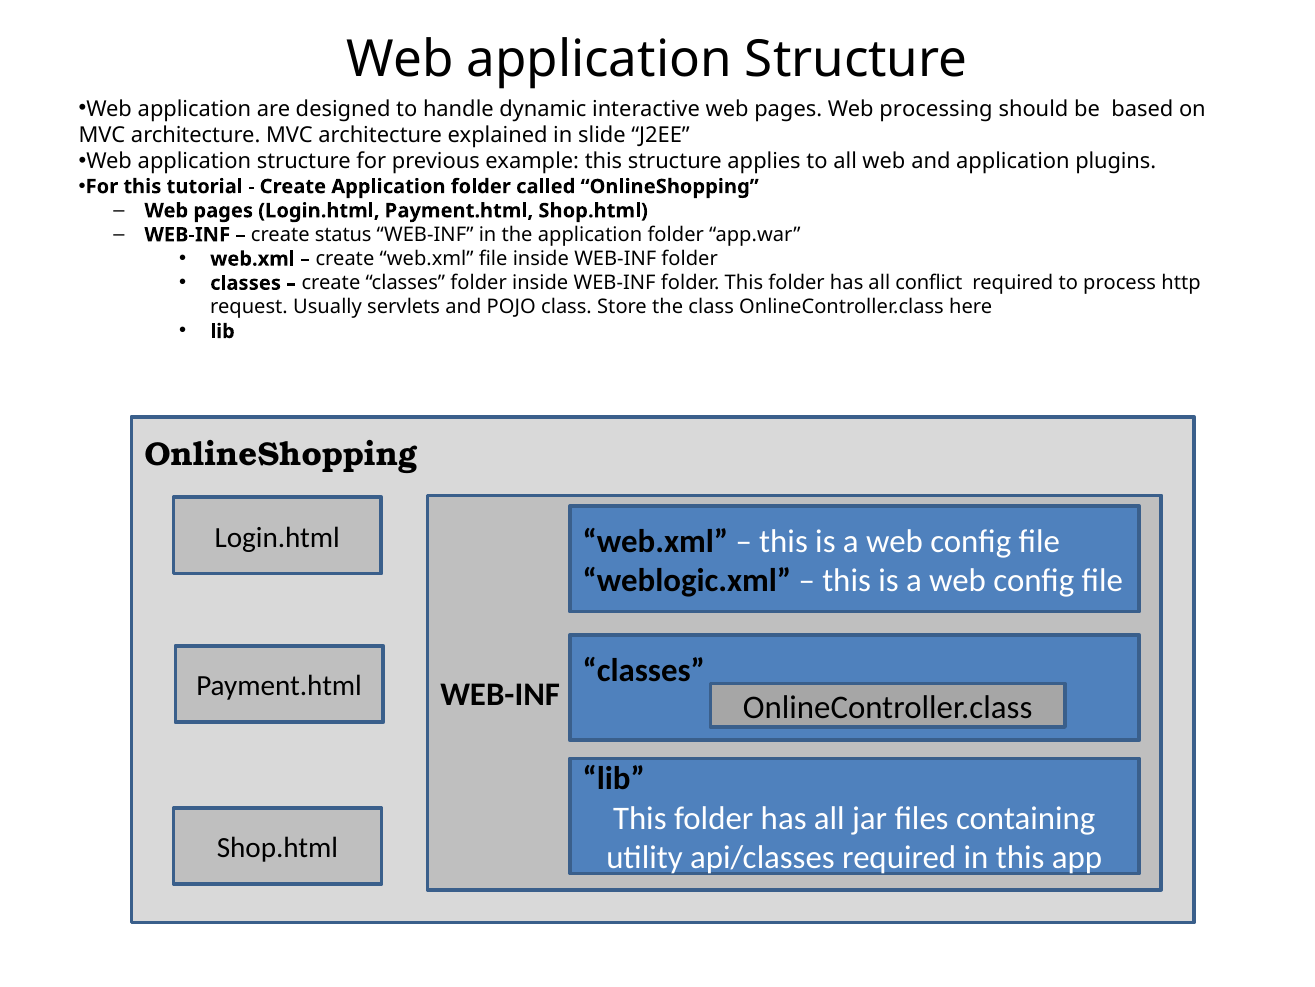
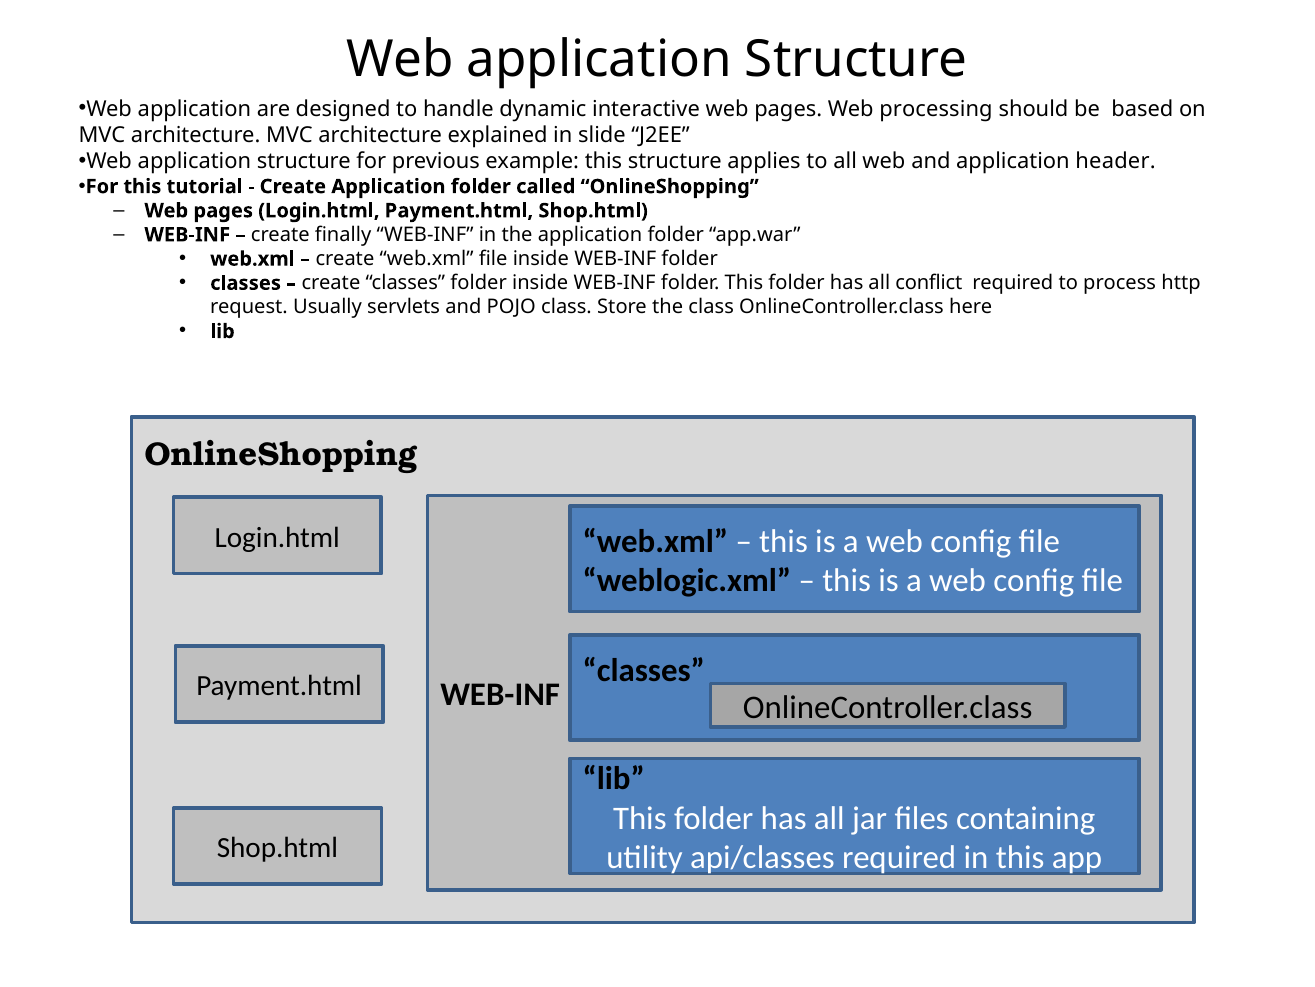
plugins: plugins -> header (1116, 161)
status: status -> finally (343, 235)
